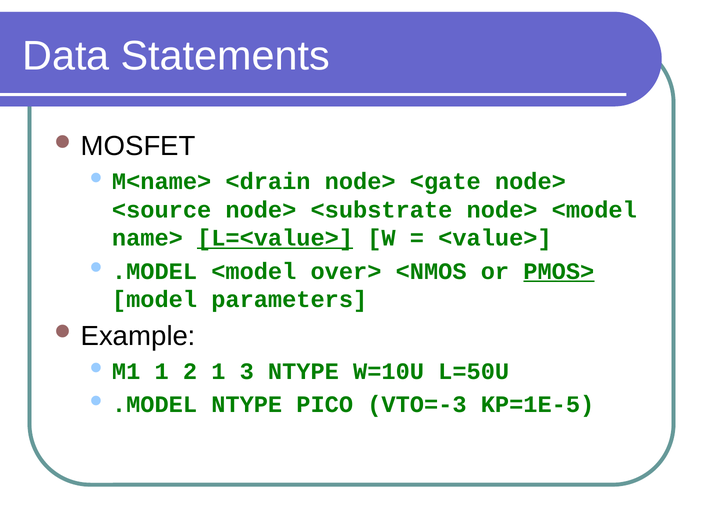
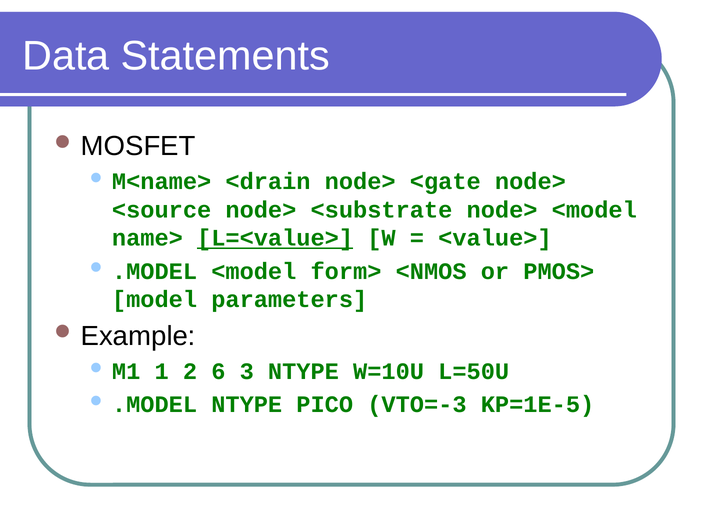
over>: over> -> form> (346, 271)
PMOS> underline: present -> none (559, 271)
2 1: 1 -> 6 (218, 371)
